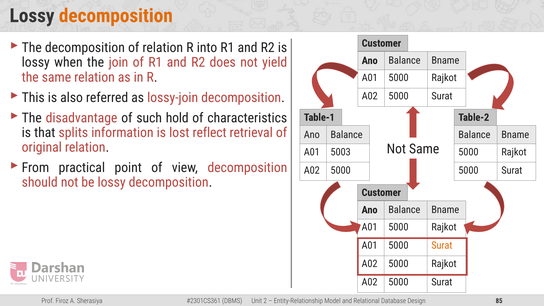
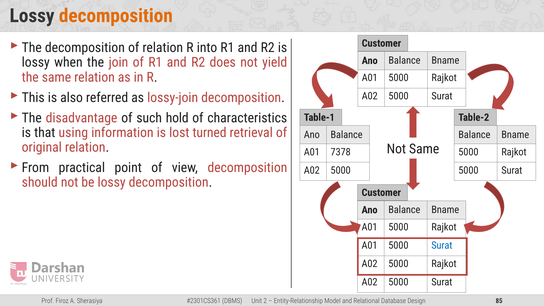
splits: splits -> using (73, 133)
reflect: reflect -> turned (210, 133)
5003: 5003 -> 7378 (341, 152)
Surat colour: orange -> blue (442, 245)
